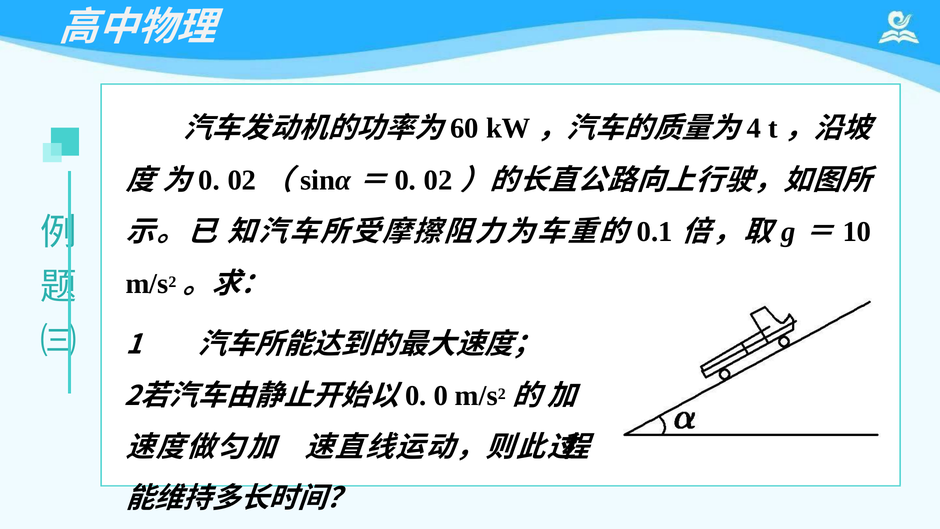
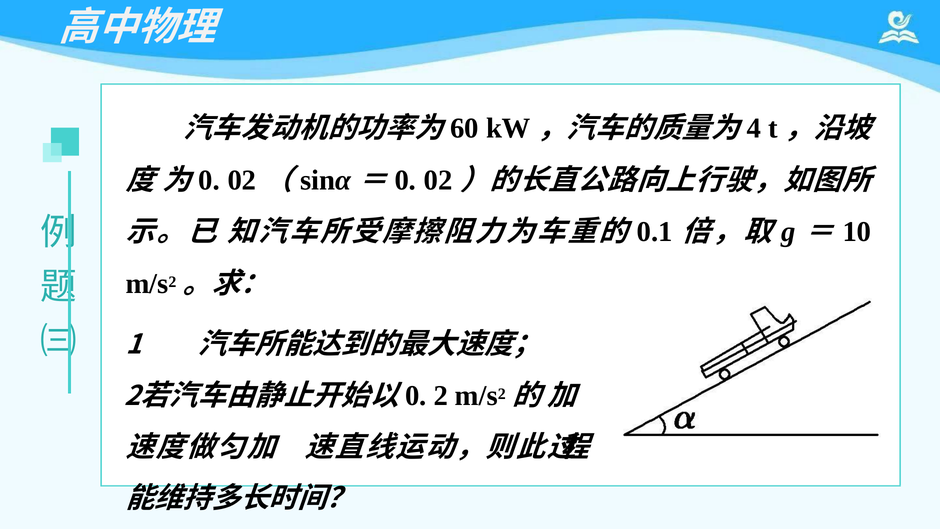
0: 0 -> 2 (441, 396)
